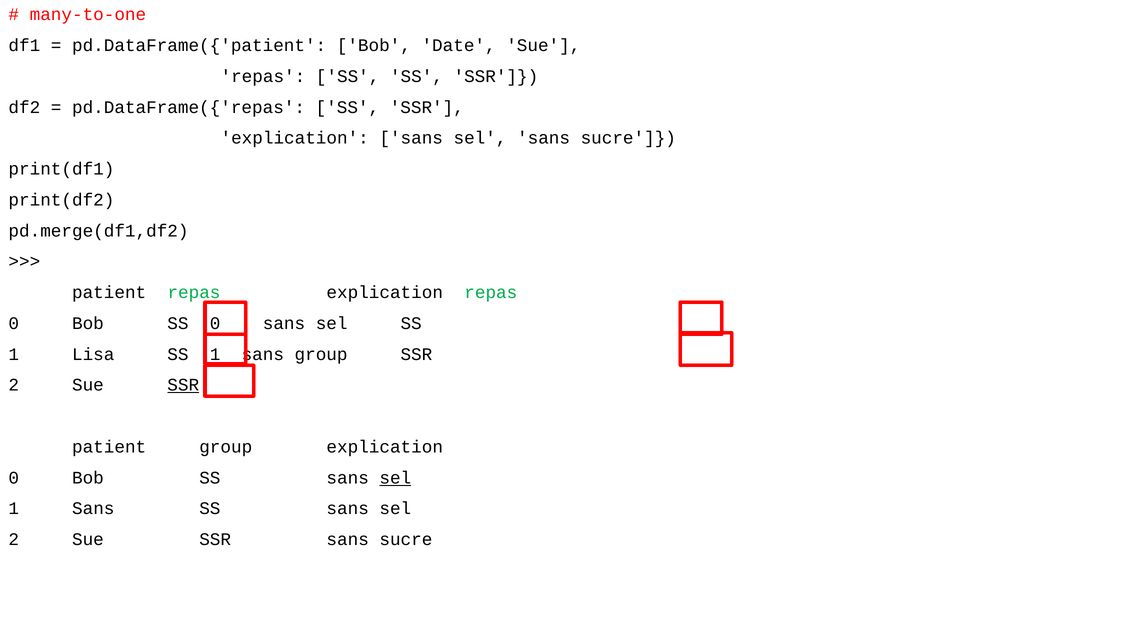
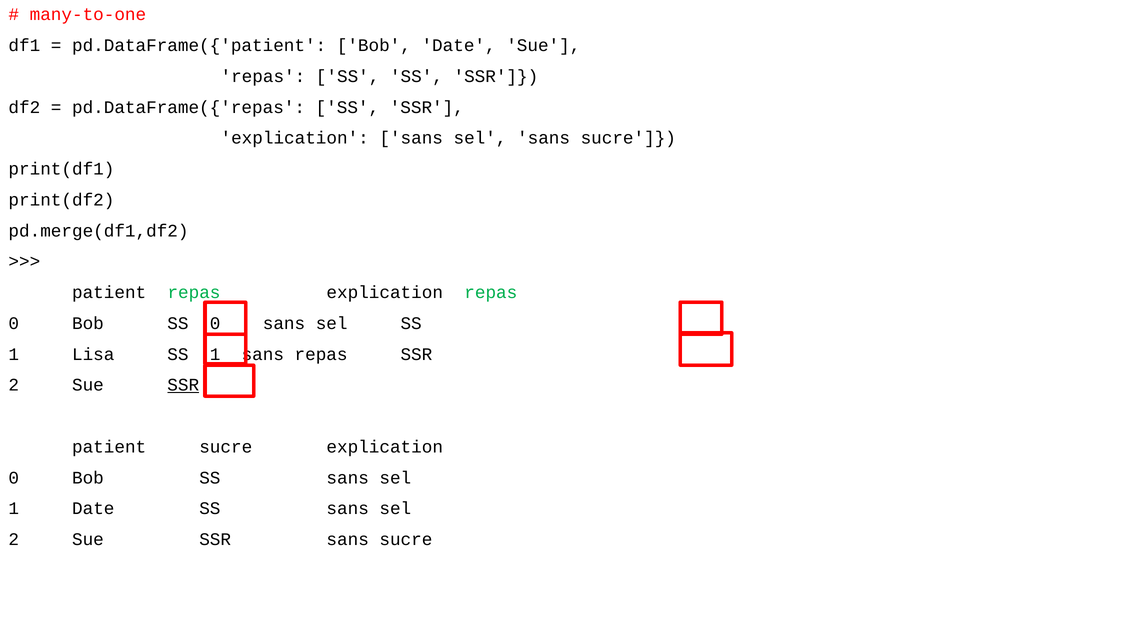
group: group -> repas (321, 354)
patient group: group -> sucre (226, 447)
sel underline: present -> none (395, 478)
Sans: Sans -> Date (93, 509)
